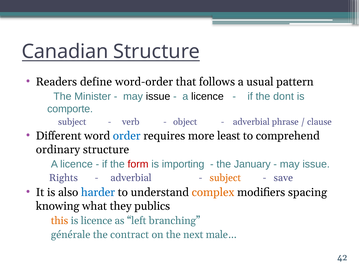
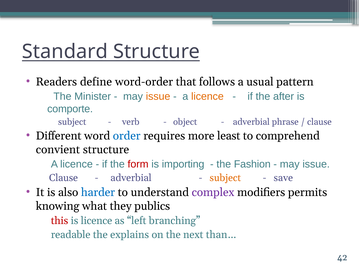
Canadian: Canadian -> Standard (65, 52)
issue colour: black -> orange (158, 96)
licence colour: black -> orange (207, 96)
dont: dont -> after (284, 96)
ordinary: ordinary -> convient (58, 150)
January: January -> Fashion (252, 164)
Rights: Rights -> Clause (64, 178)
complex colour: orange -> purple (213, 193)
spacing: spacing -> permits (308, 193)
this colour: orange -> red (60, 221)
générale: générale -> readable (71, 235)
contract: contract -> explains (130, 235)
male…: male… -> than… (221, 235)
